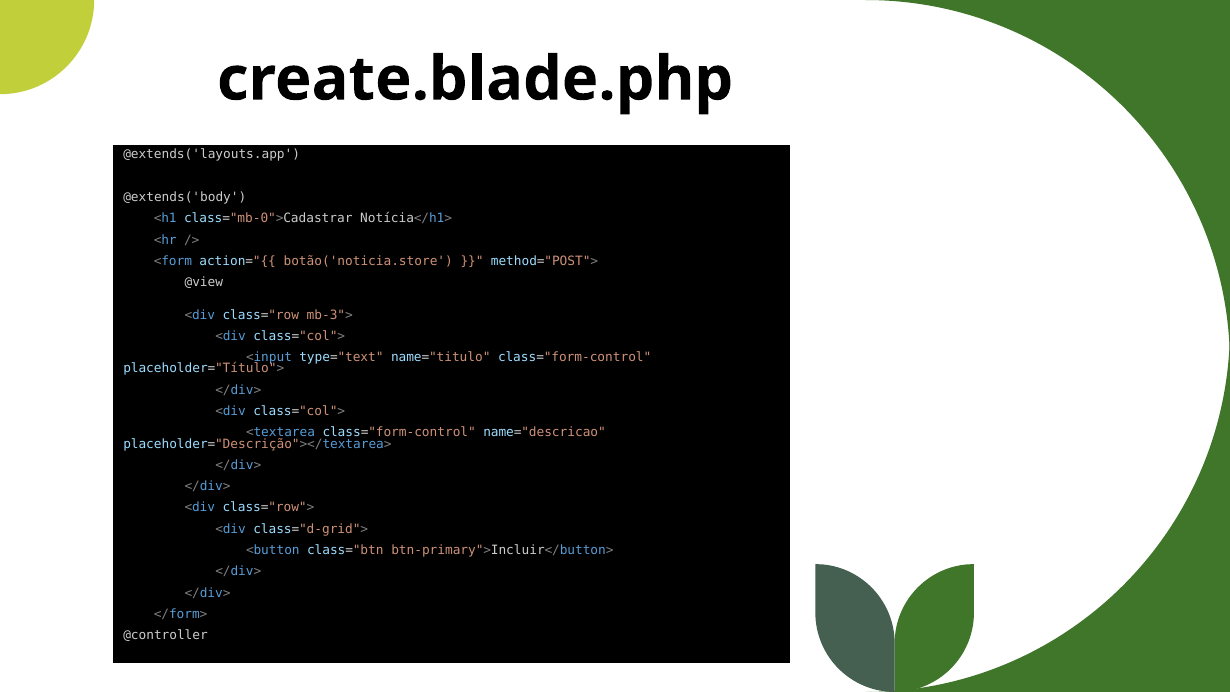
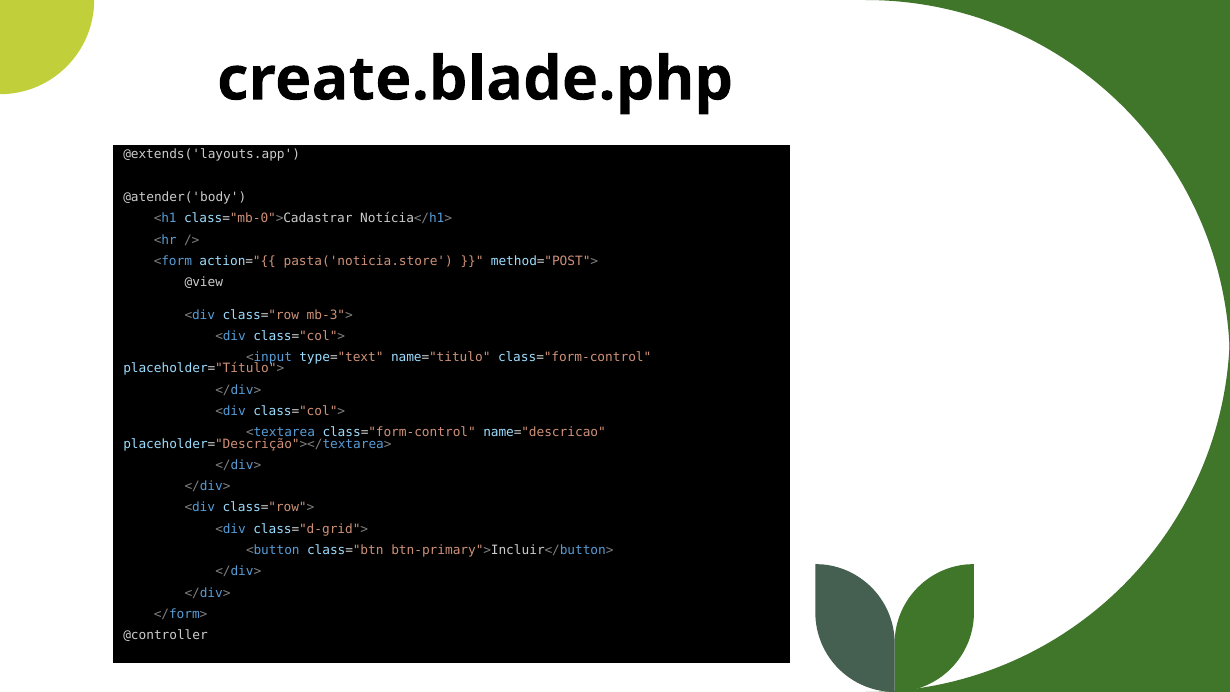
@extends('body: @extends('body -> @atender('body (185, 197)
botão('noticia.store: botão('noticia.store -> pasta('noticia.store (368, 261)
